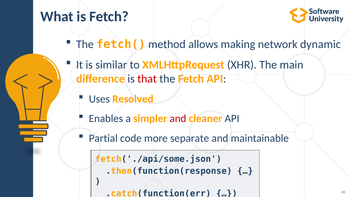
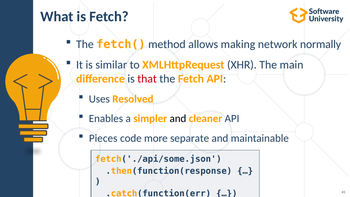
dynamic: dynamic -> normally (321, 44)
and colour: red -> black (178, 119)
Partial: Partial -> Pieces (103, 138)
